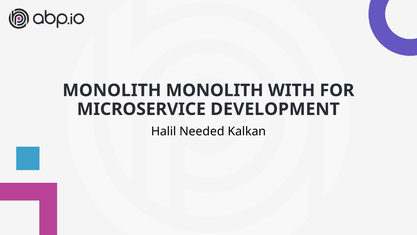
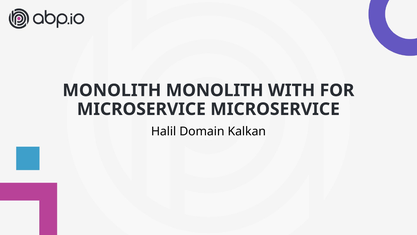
MICROSERVICE DEVELOPMENT: DEVELOPMENT -> MICROSERVICE (275, 109)
Needed: Needed -> Domain (202, 131)
